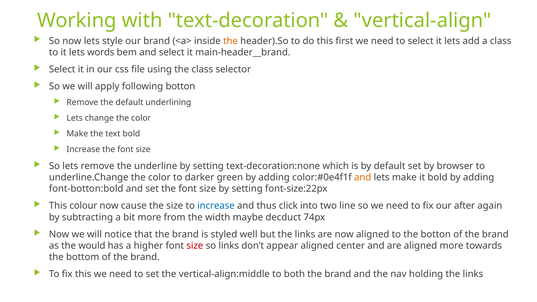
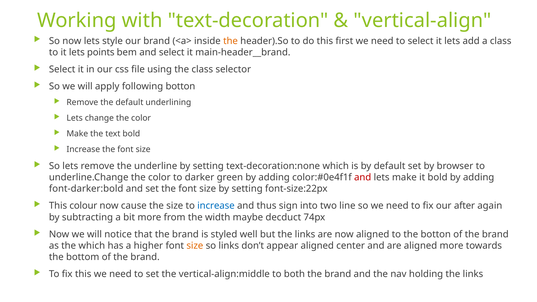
words: words -> points (101, 52)
and colour: orange -> red (363, 177)
font-botton:bold: font-botton:bold -> font-darker:bold (86, 189)
click: click -> sign (288, 206)
the would: would -> which (92, 246)
size colour: red -> orange (195, 246)
